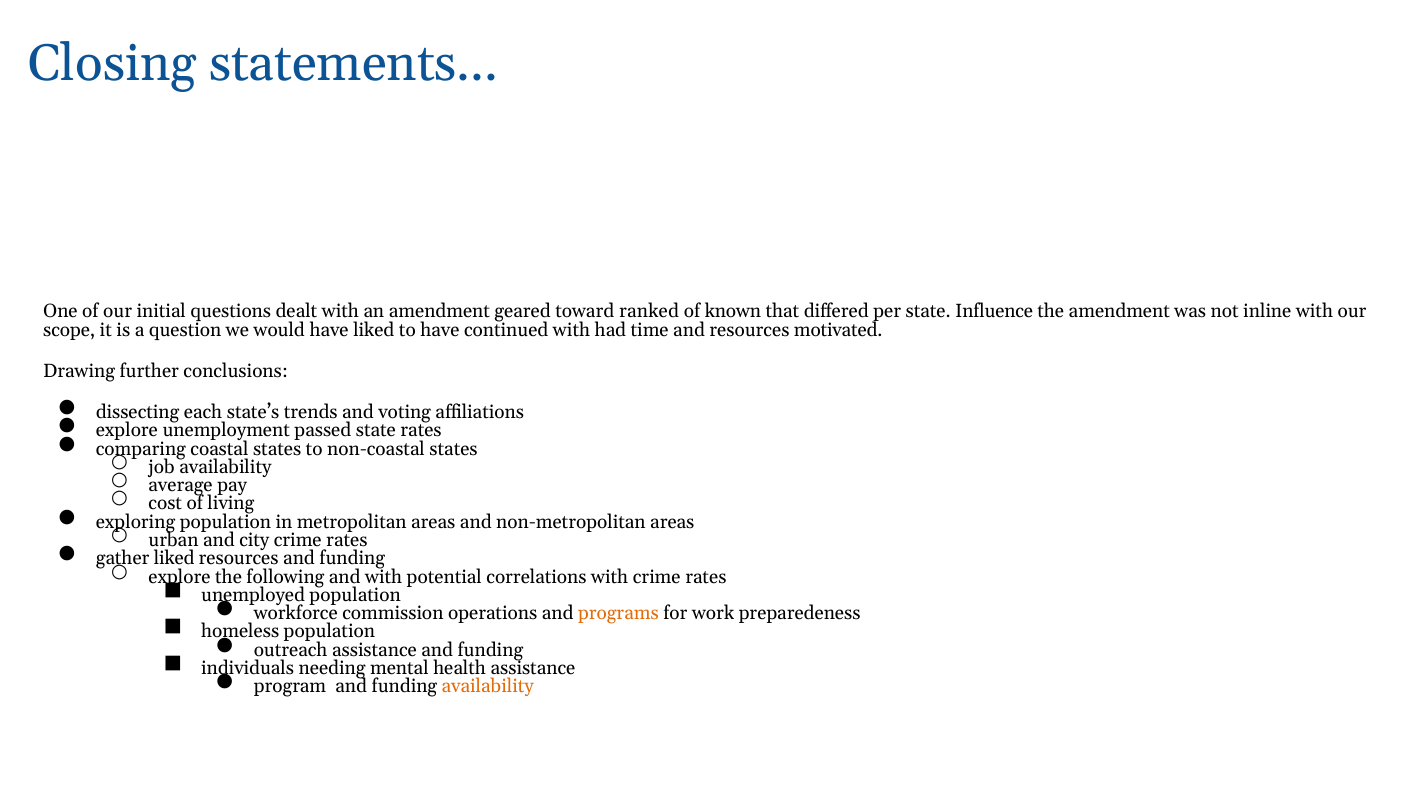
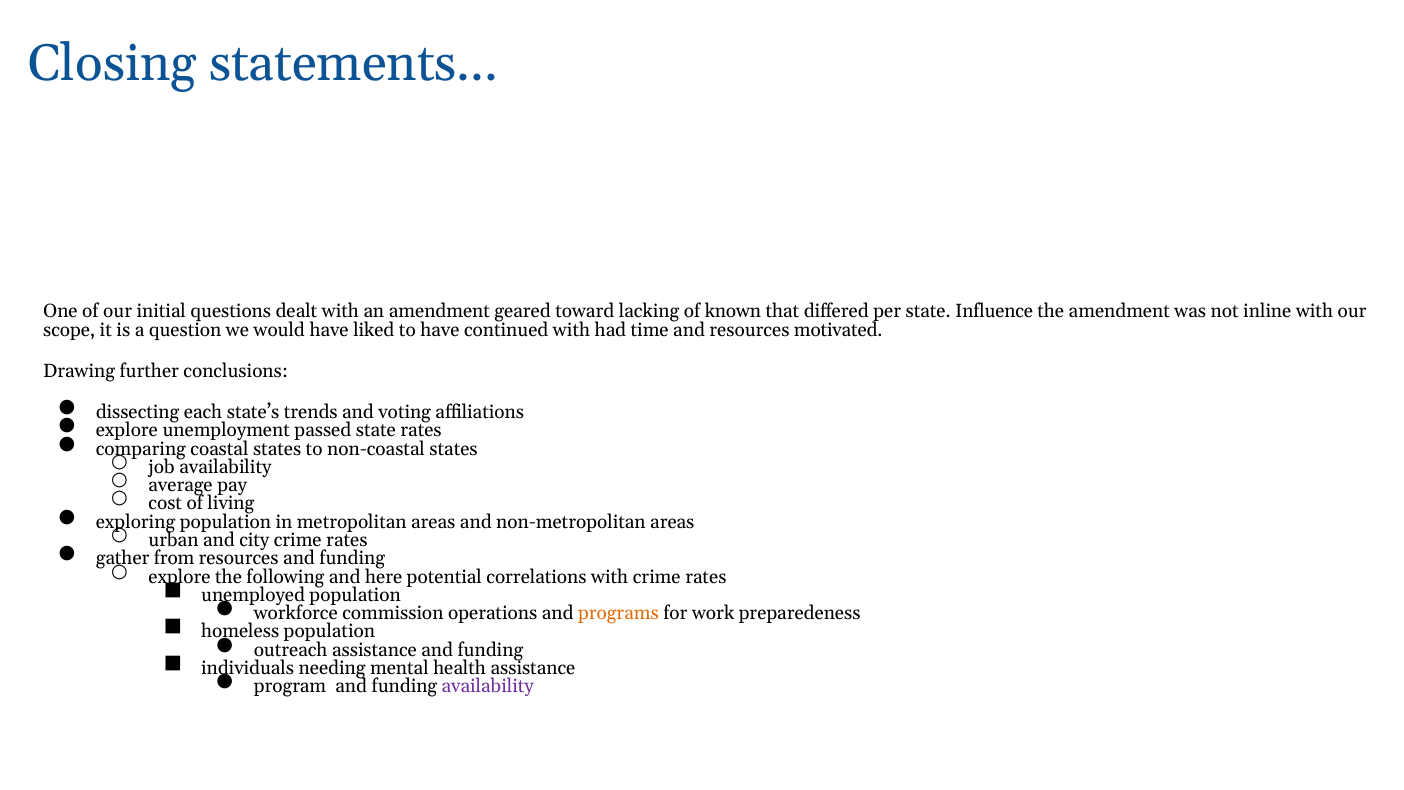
ranked: ranked -> lacking (649, 311)
liked: liked -> from (174, 558)
and with: with -> here (384, 577)
availability colour: orange -> purple (488, 686)
